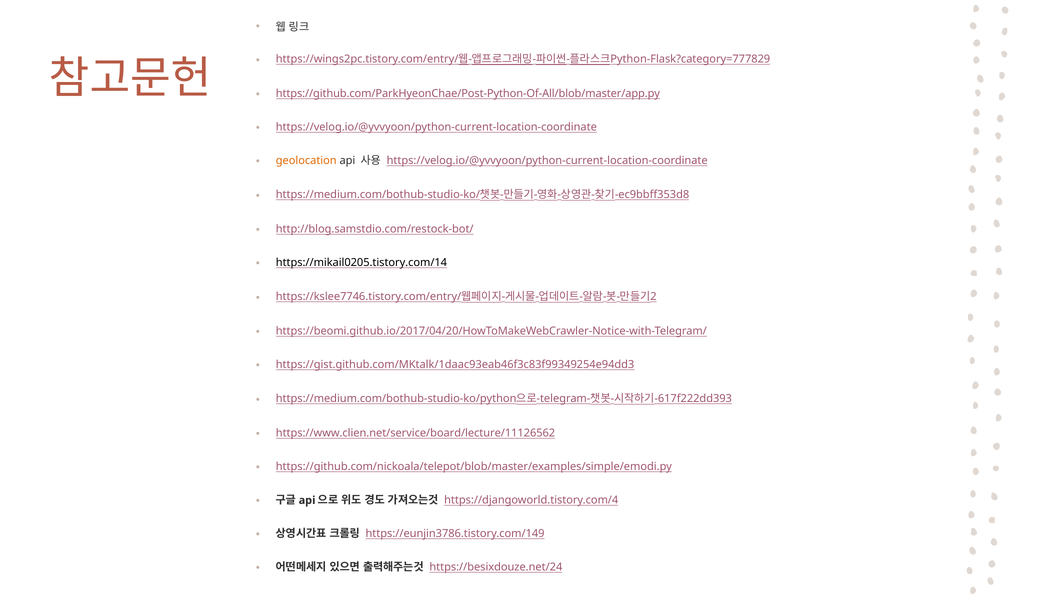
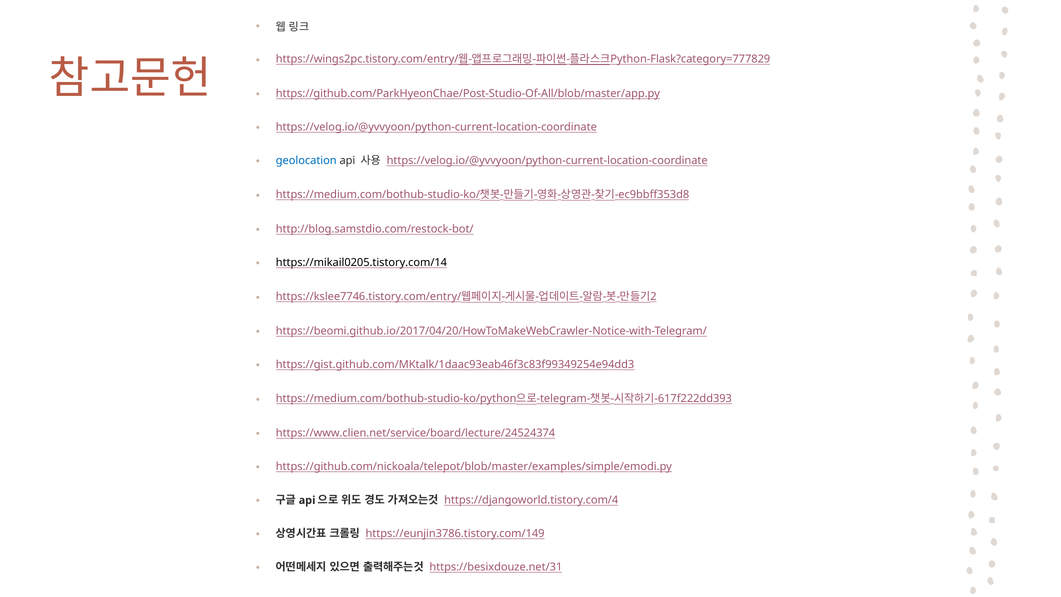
https://github.com/ParkHyeonChae/Post-Python-Of-All/blob/master/app.py: https://github.com/ParkHyeonChae/Post-Python-Of-All/blob/master/app.py -> https://github.com/ParkHyeonChae/Post-Studio-Of-All/blob/master/app.py (468, 94)
geolocation colour: orange -> blue (306, 161)
https://www.clien.net/service/board/lecture/11126562: https://www.clien.net/service/board/lecture/11126562 -> https://www.clien.net/service/board/lecture/24524374 (416, 433)
https://besixdouze.net/24: https://besixdouze.net/24 -> https://besixdouze.net/31 (496, 567)
